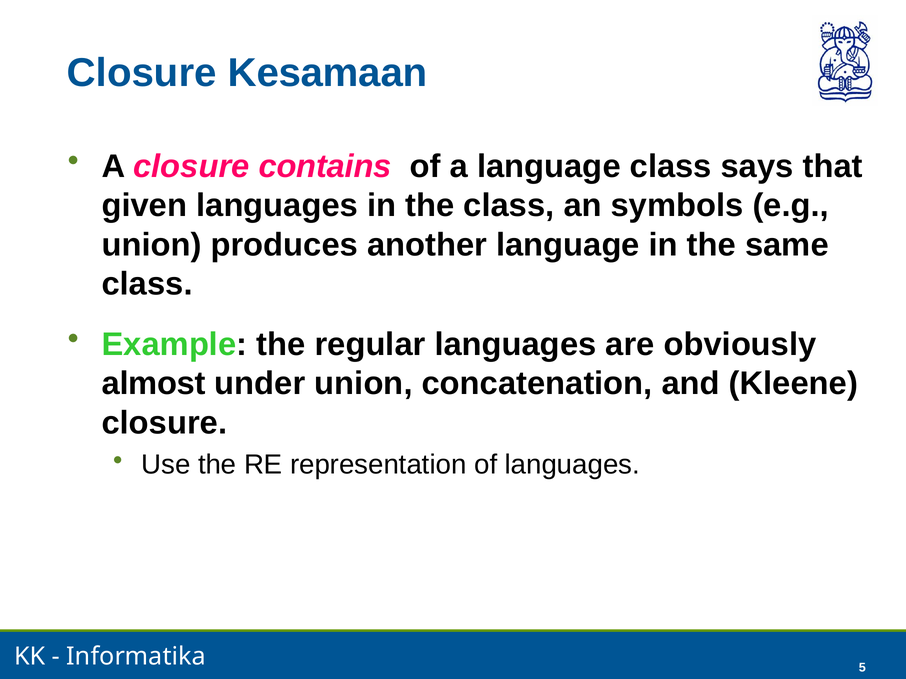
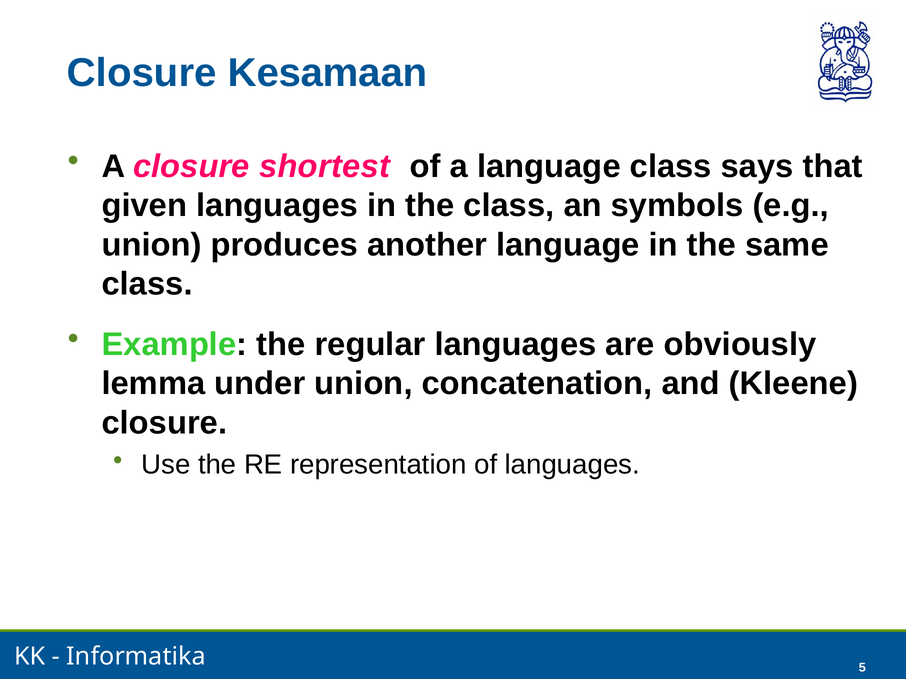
contains: contains -> shortest (325, 166)
almost: almost -> lemma (153, 384)
